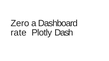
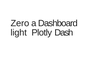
rate: rate -> light (19, 33)
